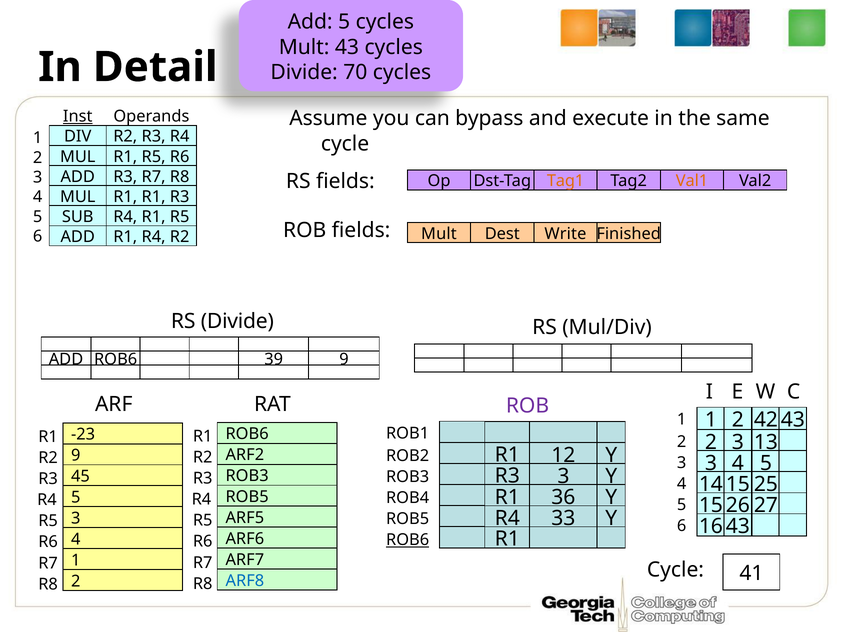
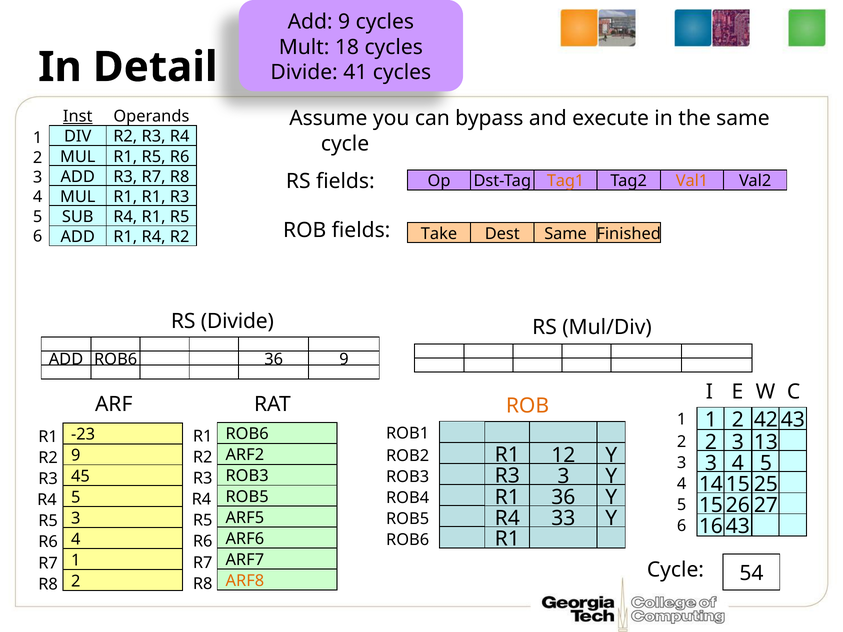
Add 5: 5 -> 9 (344, 22)
Mult 43: 43 -> 18 (347, 47)
70: 70 -> 41 (355, 72)
Mult: Mult -> Take (439, 234)
Dest Write: Write -> Same (566, 234)
ROB6 39: 39 -> 36 (274, 359)
ROB colour: purple -> orange (528, 406)
ROB6 underline: present -> none (408, 540)
41: 41 -> 54 (751, 574)
ARF8 colour: blue -> orange (245, 581)
